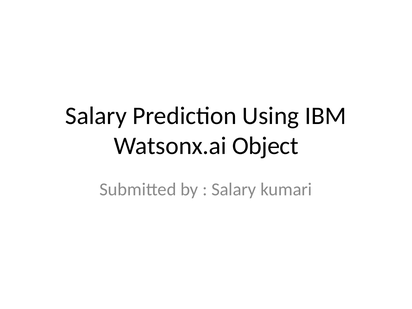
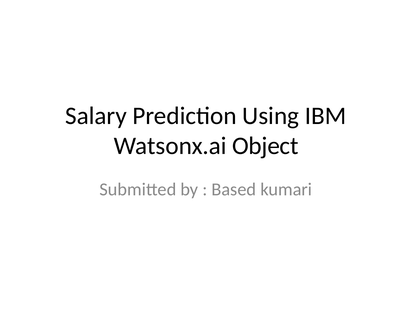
Salary: Salary -> Based (234, 189)
